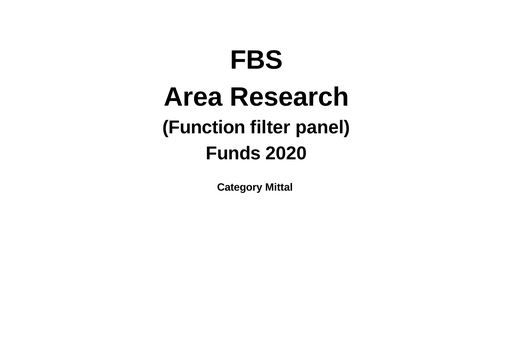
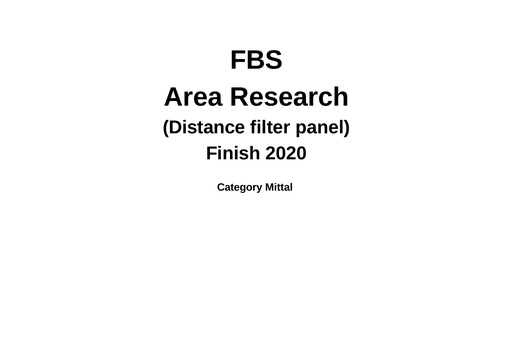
Function: Function -> Distance (204, 127)
Funds: Funds -> Finish (233, 153)
